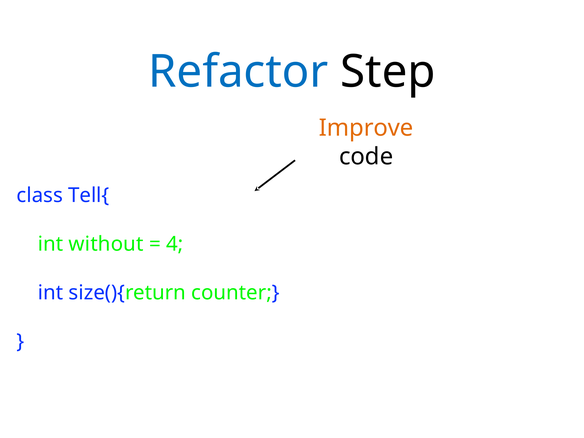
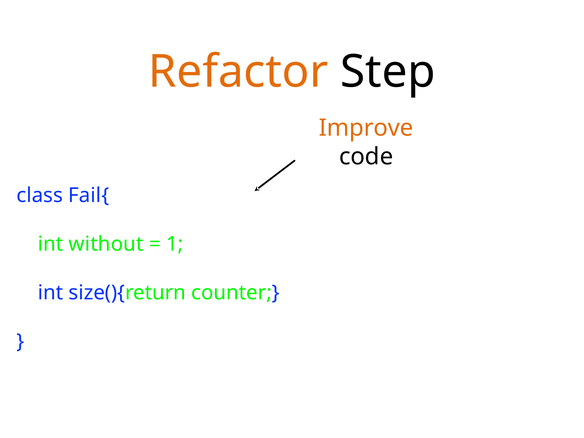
Refactor colour: blue -> orange (238, 72)
Tell{: Tell{ -> Fail{ (89, 195)
4: 4 -> 1 (175, 244)
